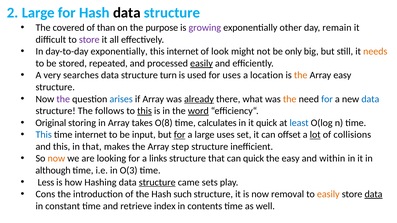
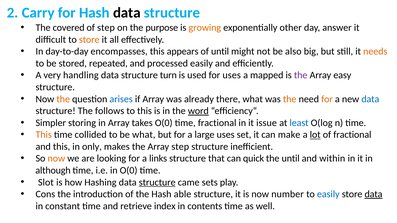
2 Large: Large -> Carry (38, 13)
of than: than -> step (106, 28)
growing colour: purple -> orange (205, 28)
remain: remain -> answer (337, 28)
store colour: purple -> orange (89, 40)
day-to-day exponentially: exponentially -> encompasses (119, 52)
this internet: internet -> appears (183, 52)
of look: look -> until (220, 52)
only: only -> also (293, 52)
easily underline: present -> none (201, 63)
searches: searches -> handling (81, 75)
location: location -> mapped (267, 75)
the colour: orange -> purple (301, 75)
the colour: purple -> orange (63, 99)
already underline: present -> none (199, 99)
for colour: blue -> orange (327, 99)
this underline: present -> none (145, 111)
Original: Original -> Simpler (51, 123)
takes O(8: O(8 -> O(0 (164, 123)
time calculates: calculates -> fractional (217, 123)
it quick: quick -> issue (267, 123)
This colour: blue -> orange (44, 135)
time internet: internet -> collided (91, 135)
be input: input -> what (144, 135)
for underline: present -> none (180, 135)
offset: offset -> make (289, 135)
of collisions: collisions -> fractional (352, 135)
in that: that -> only (92, 147)
the easy: easy -> until (291, 159)
in O(3: O(3 -> O(0 (129, 171)
Less: Less -> Slot (46, 183)
such: such -> able (183, 194)
removal: removal -> number (288, 194)
easily colour: orange -> blue (328, 194)
